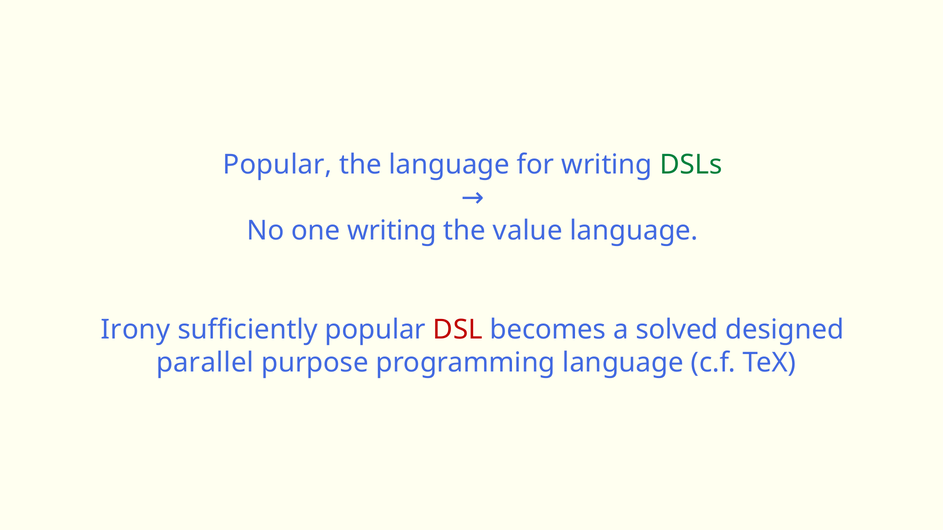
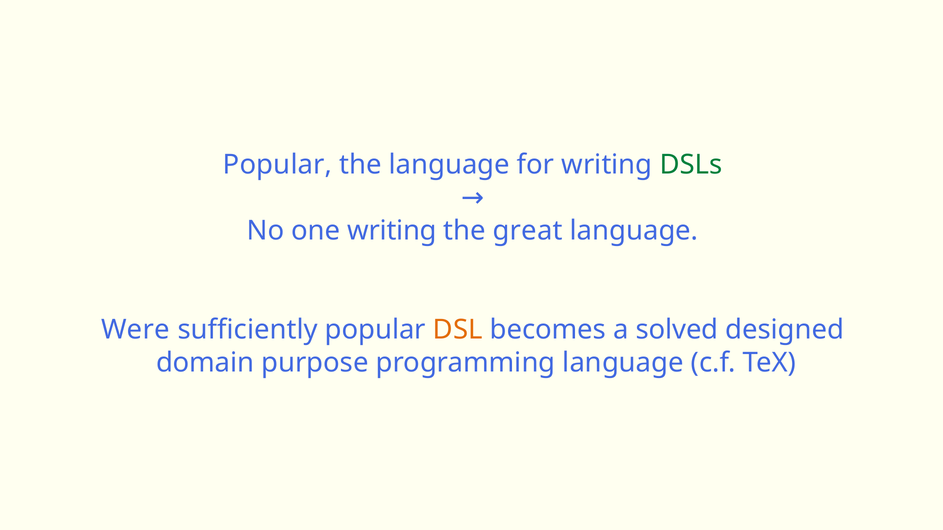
value: value -> great (528, 231)
Irony: Irony -> Were (136, 330)
DSL colour: red -> orange (458, 330)
parallel: parallel -> domain (205, 363)
